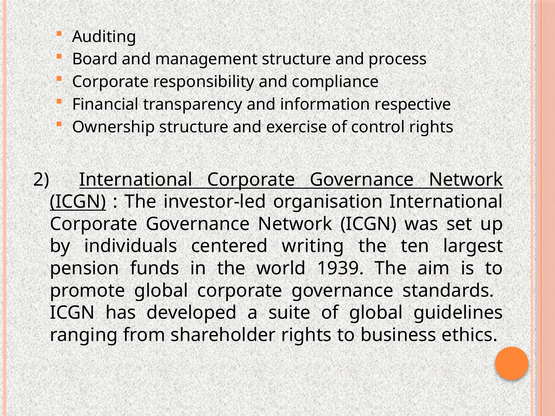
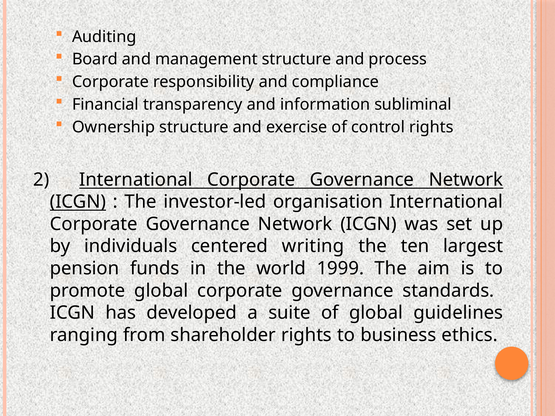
respective: respective -> subliminal (413, 105)
1939: 1939 -> 1999 (340, 269)
